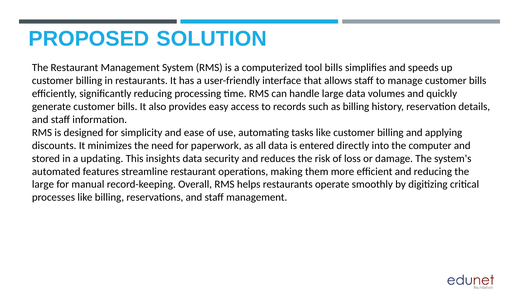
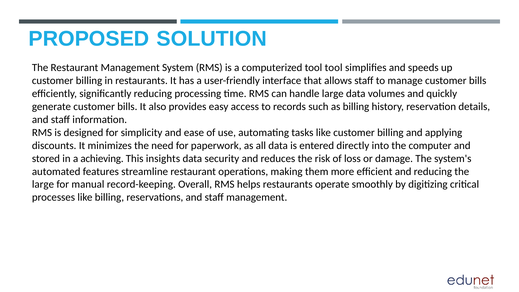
tool bills: bills -> tool (334, 68)
updating: updating -> achieving (102, 158)
